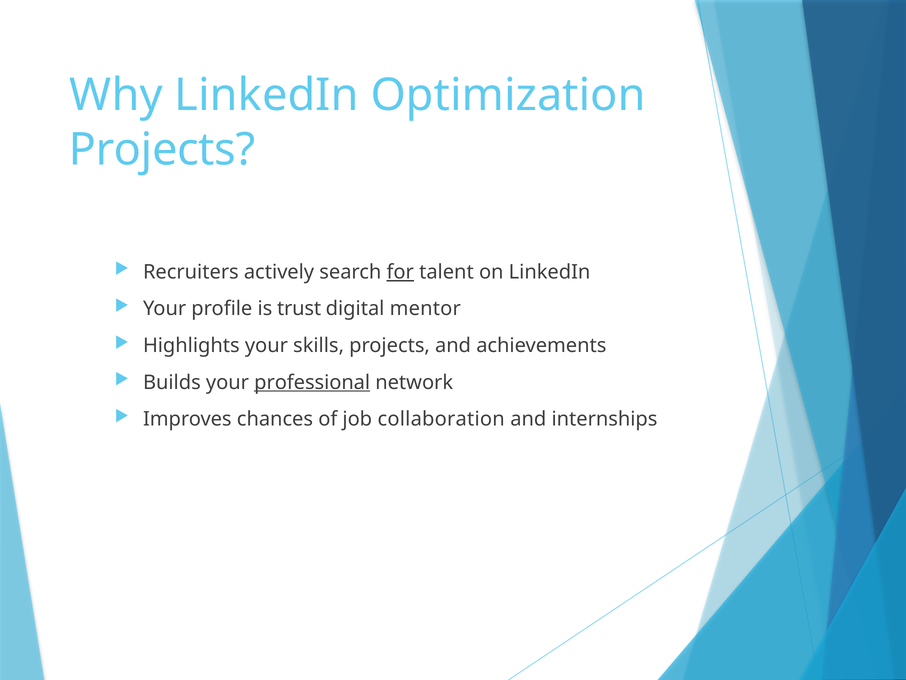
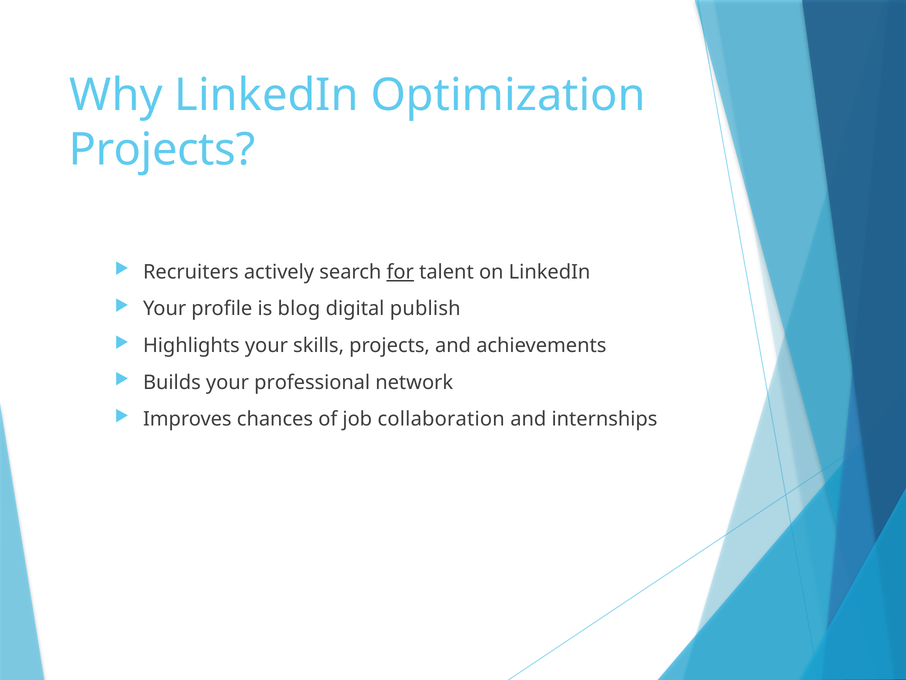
trust: trust -> blog (299, 309)
mentor: mentor -> publish (425, 309)
professional underline: present -> none (312, 382)
